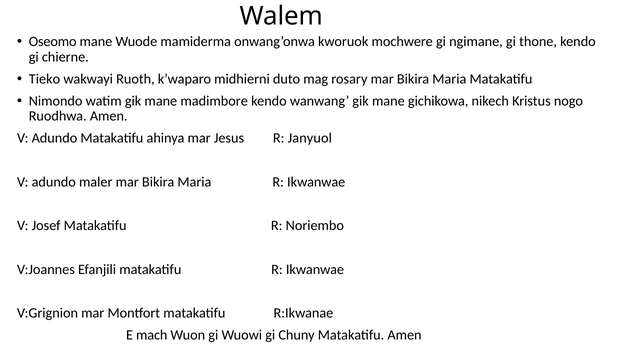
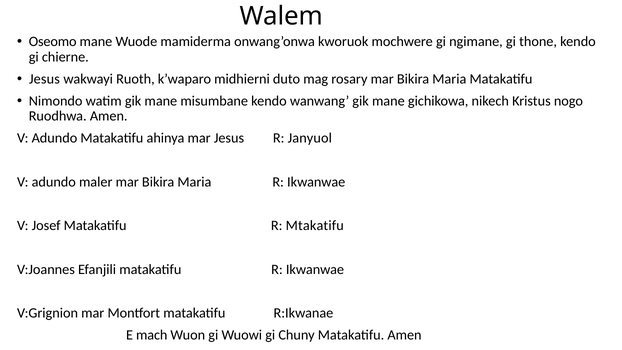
Tieko: Tieko -> Jesus (44, 79)
madimbore: madimbore -> misumbane (214, 101)
Noriembo: Noriembo -> Mtakatifu (315, 226)
